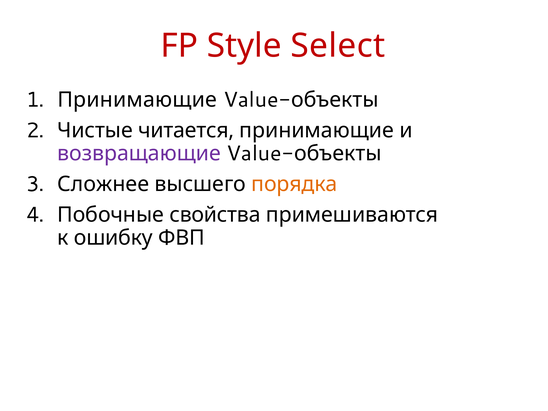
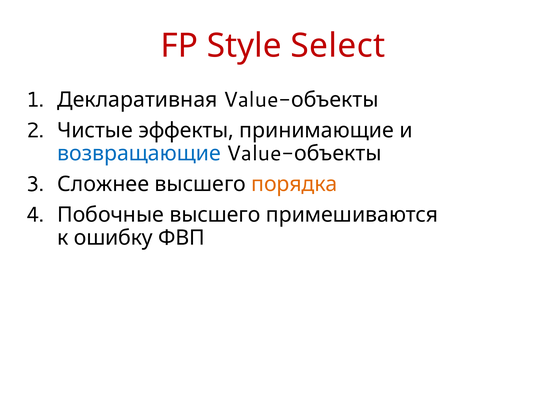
Принимающие: Принимающие -> Декларативная (137, 100)
читается: читается -> эффекты (186, 130)
возвращающие colour: purple -> blue (139, 153)
Побочные свойства: свойства -> высшего (215, 215)
